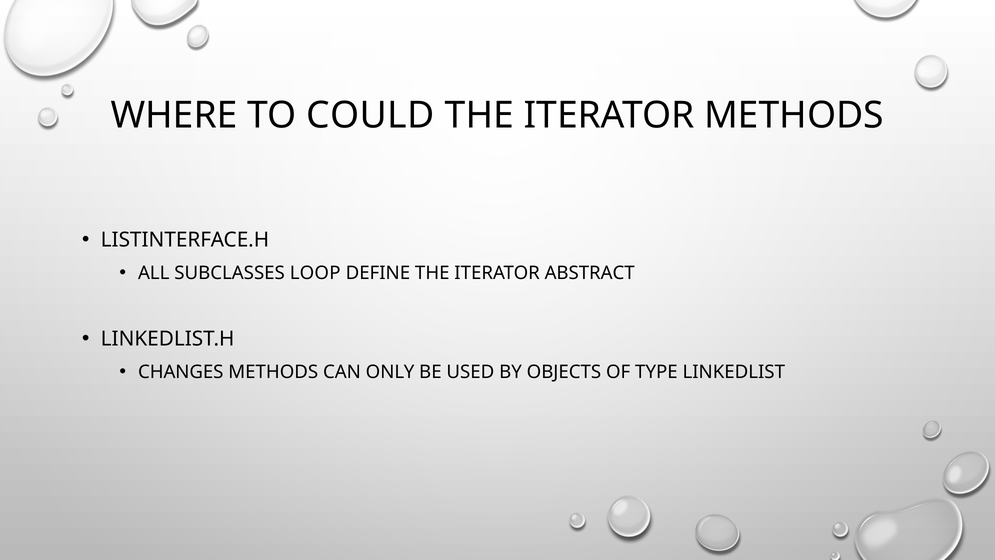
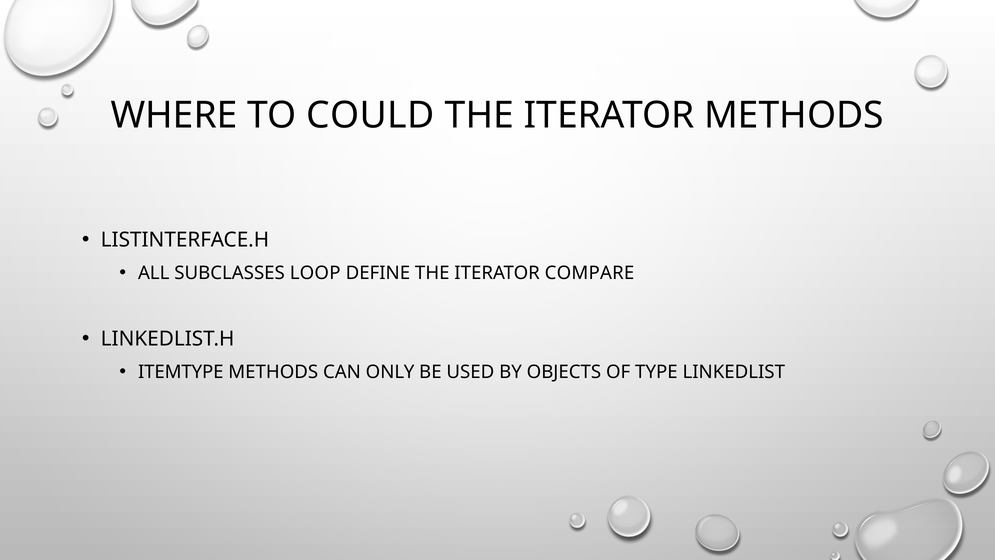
ABSTRACT: ABSTRACT -> COMPARE (590, 273)
CHANGES: CHANGES -> ITEMTYPE (181, 372)
